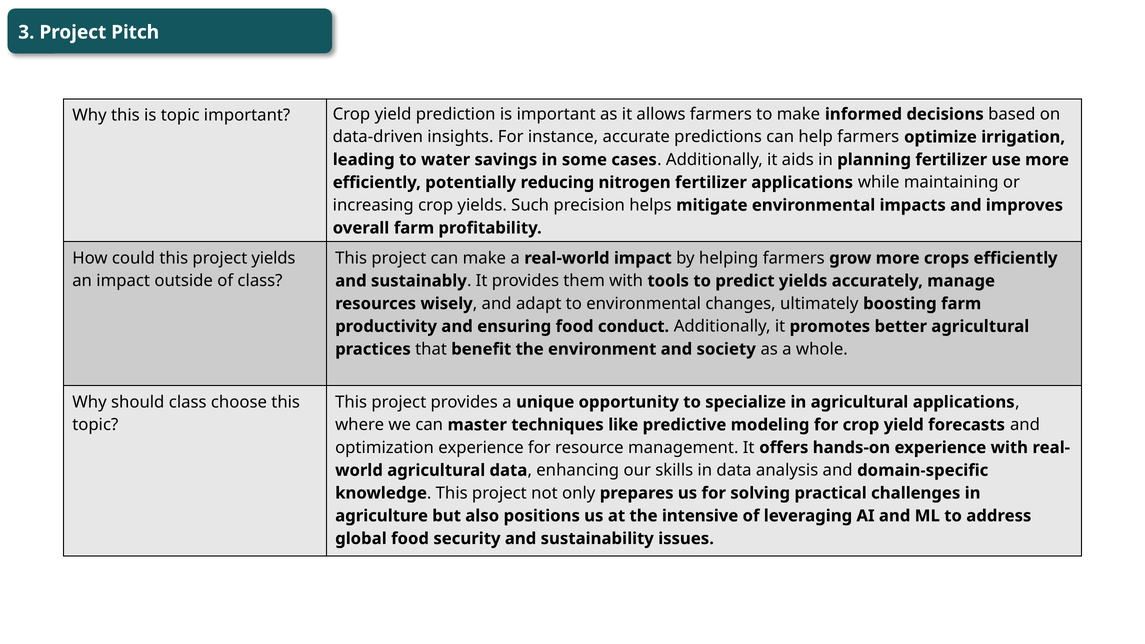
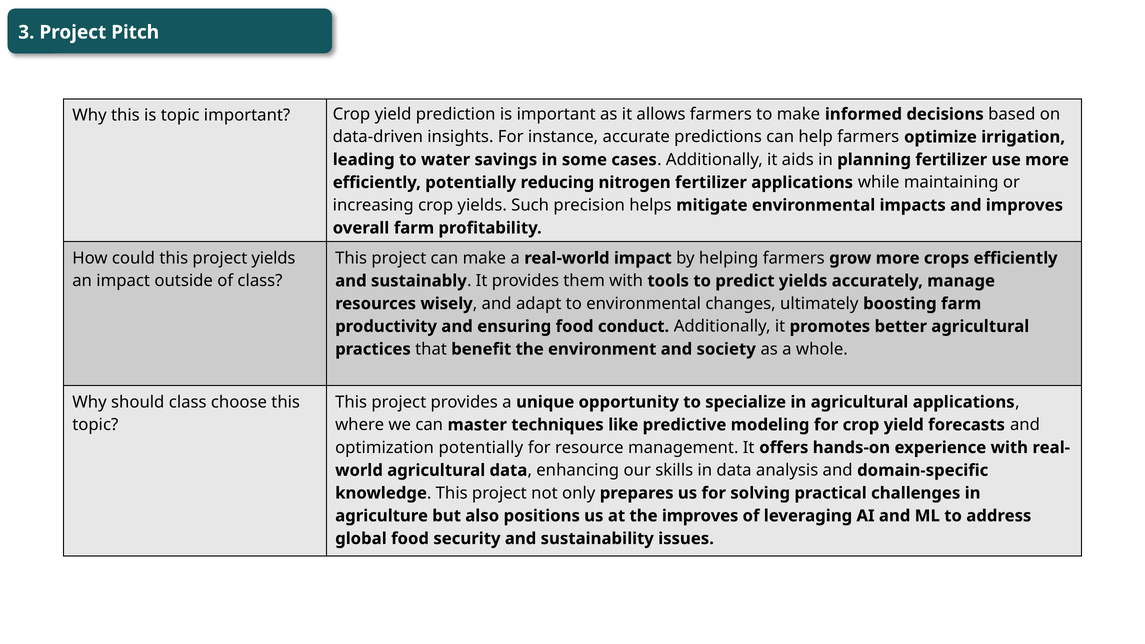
optimization experience: experience -> potentially (481, 448)
the intensive: intensive -> improves (700, 516)
